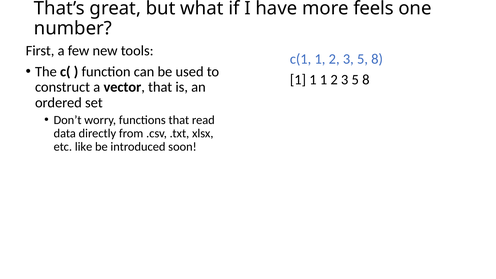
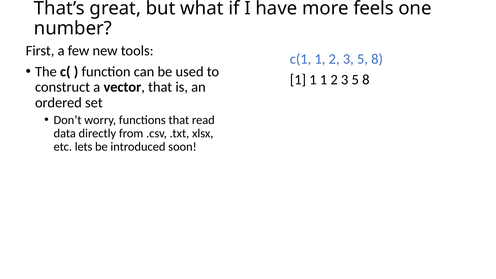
like: like -> lets (84, 147)
